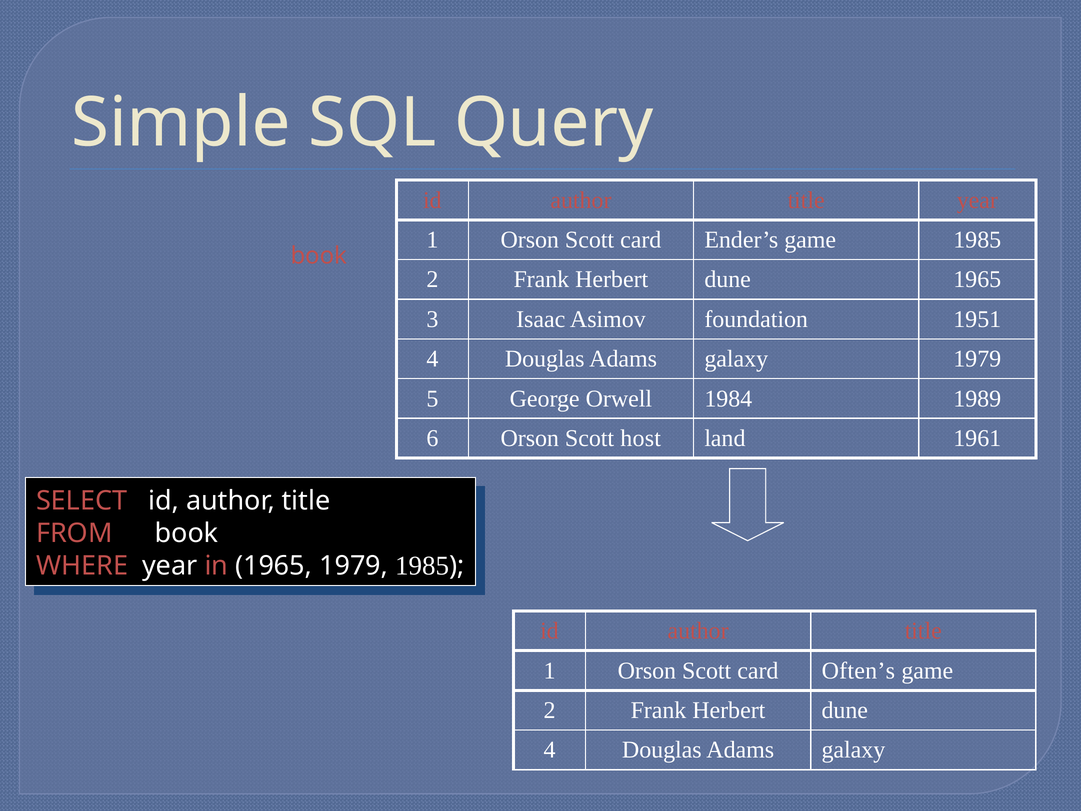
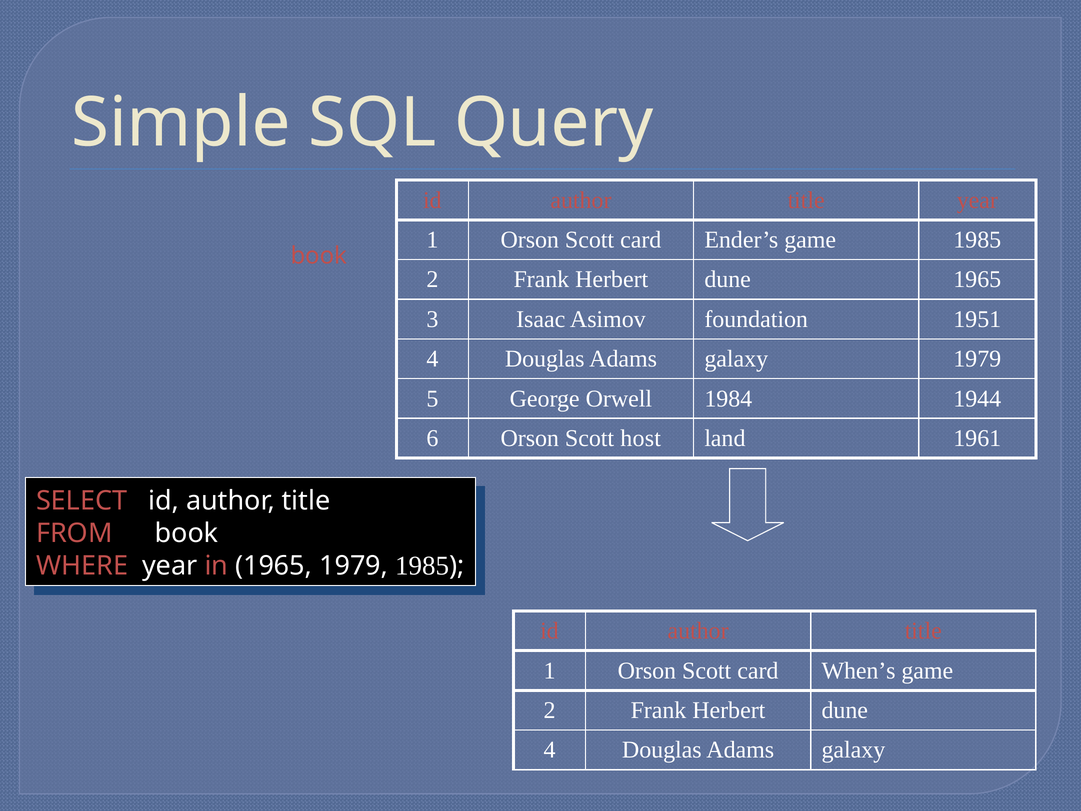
1989: 1989 -> 1944 (977, 398)
Often’s: Often’s -> When’s (859, 670)
